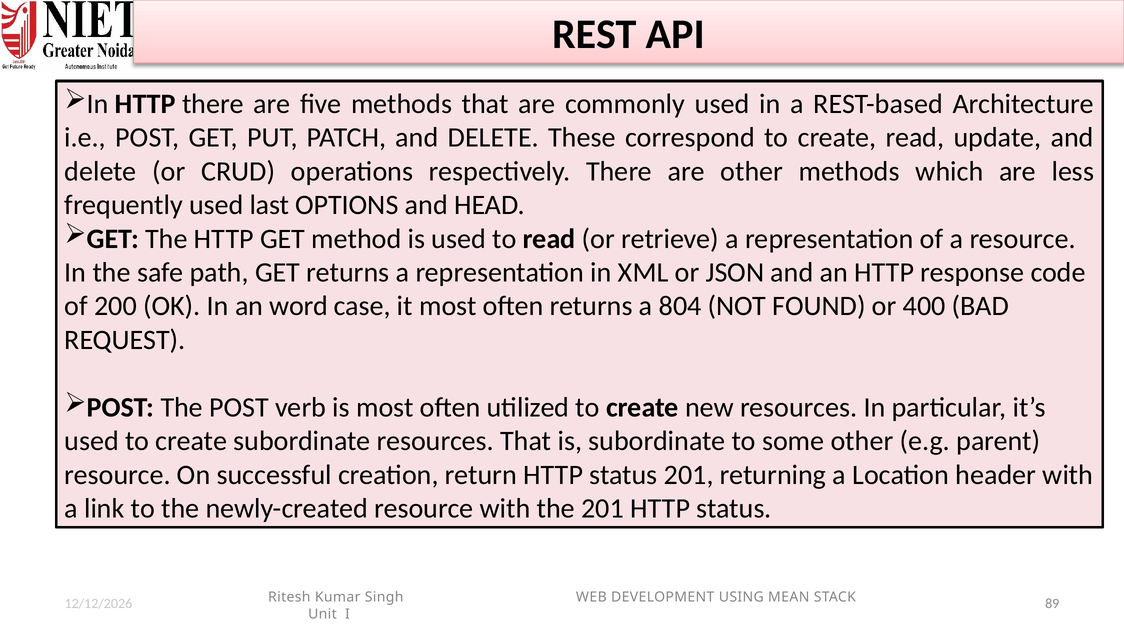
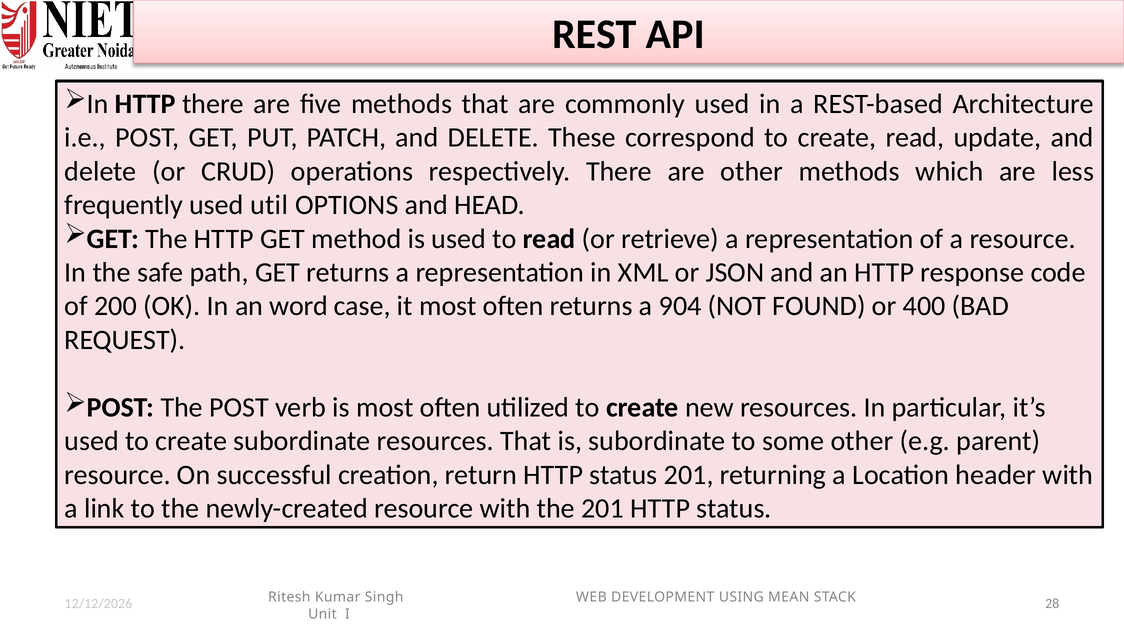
last: last -> util (269, 205)
804: 804 -> 904 (680, 306)
89: 89 -> 28 (1052, 604)
